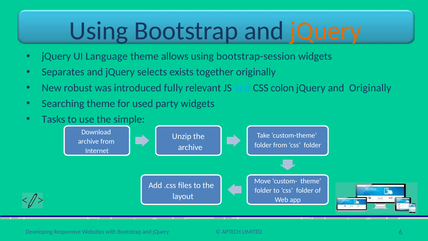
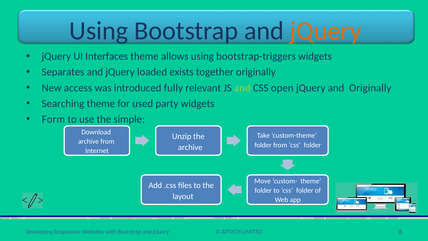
Language: Language -> Interfaces (107, 56)
bootstrap-session: bootstrap-session -> bootstrap-triggers (256, 56)
selects: selects -> loaded (152, 72)
robust: robust -> access (78, 88)
and colour: light blue -> light green (242, 88)
colon: colon -> open (282, 88)
Tasks: Tasks -> Form (53, 119)
